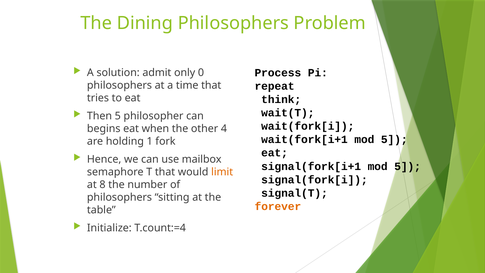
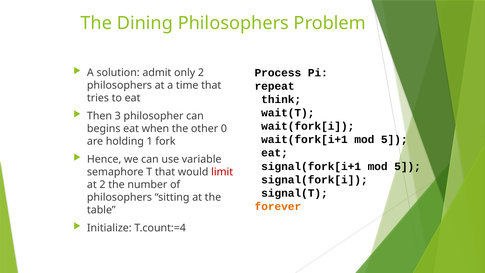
only 0: 0 -> 2 (201, 73)
Then 5: 5 -> 3 (118, 116)
4: 4 -> 0 (224, 129)
mailbox: mailbox -> variable (202, 159)
limit colour: orange -> red (222, 172)
at 8: 8 -> 2 (103, 185)
